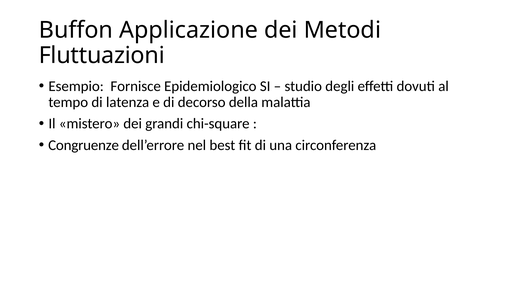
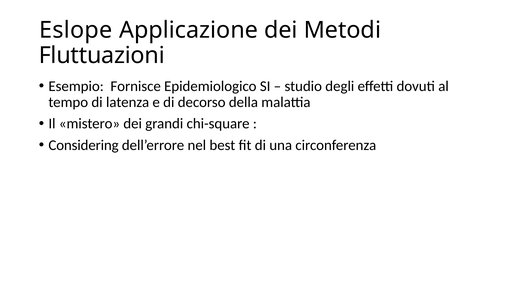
Buffon: Buffon -> Eslope (76, 30)
Congruenze: Congruenze -> Considering (84, 145)
